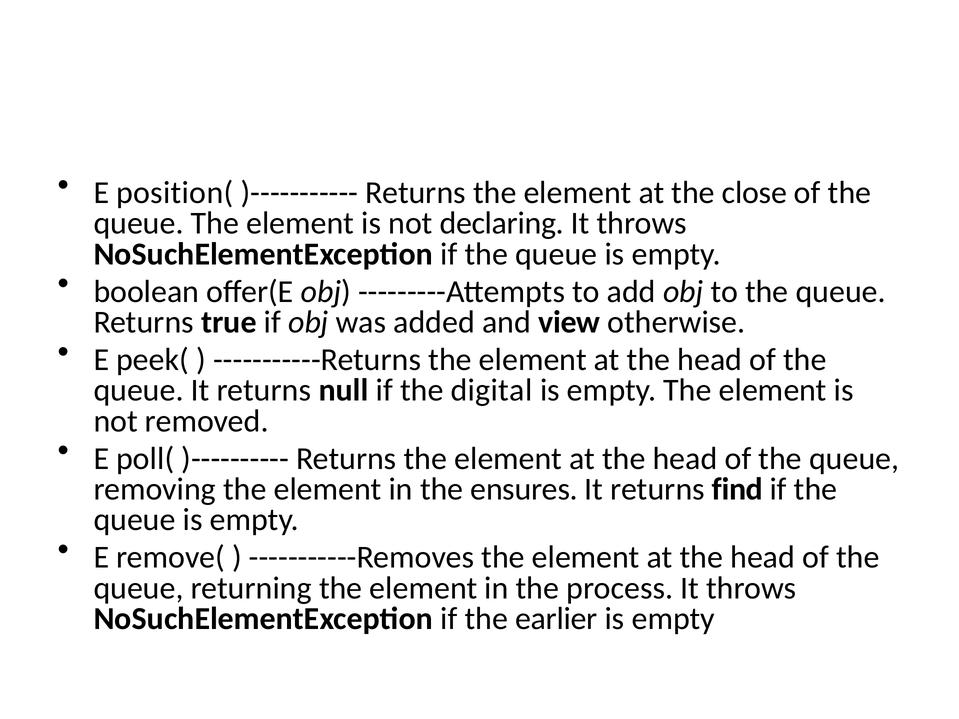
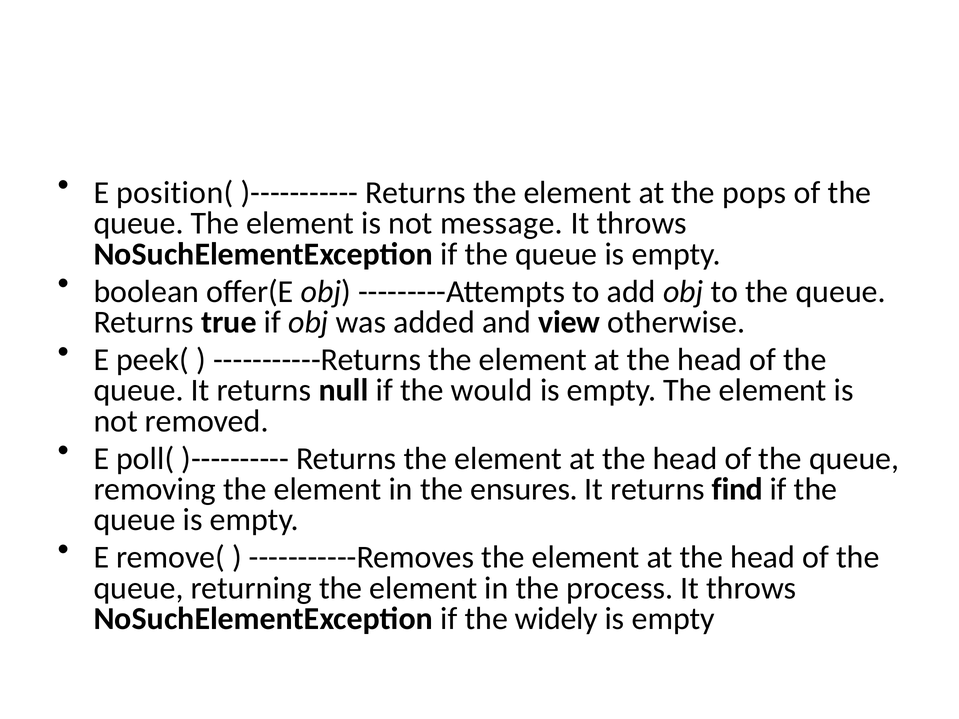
close: close -> pops (754, 193)
declaring: declaring -> message (502, 223)
digital: digital -> would (491, 391)
earlier: earlier -> widely (556, 619)
